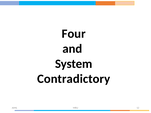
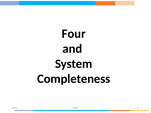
Contradictory: Contradictory -> Completeness (74, 79)
